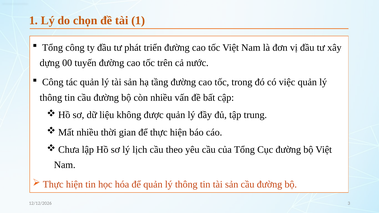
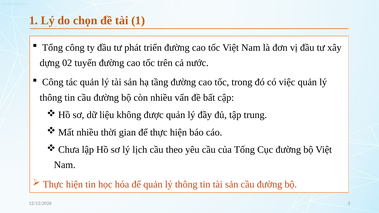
00: 00 -> 02 (67, 63)
